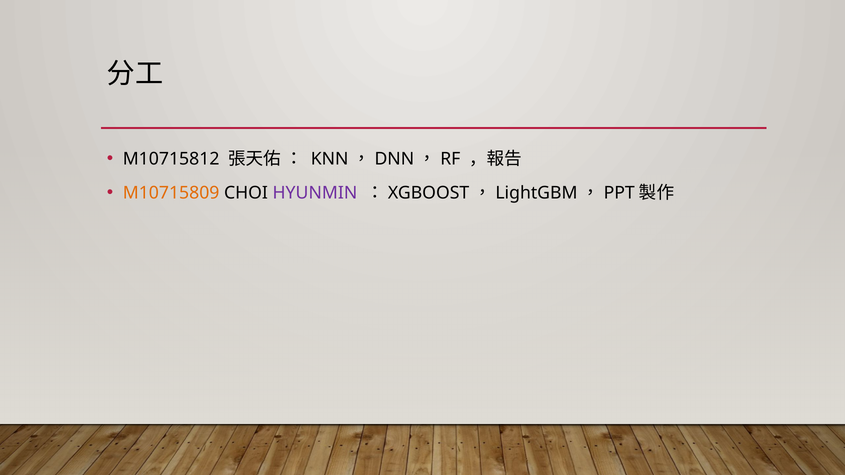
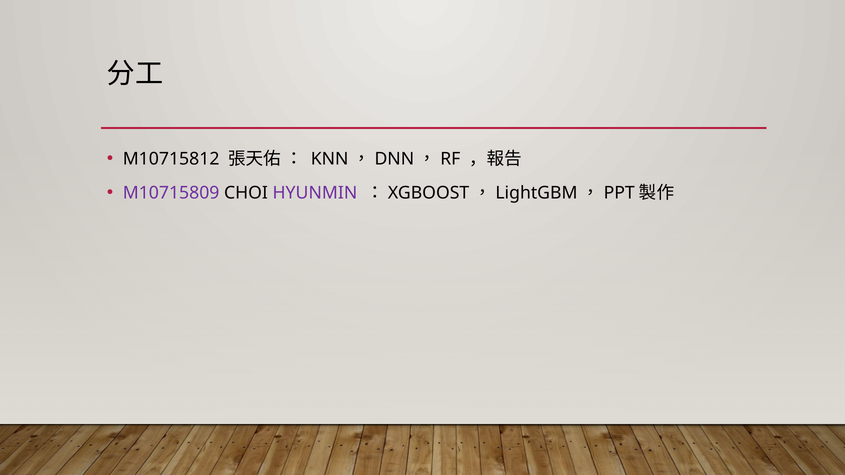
M10715809 colour: orange -> purple (171, 193)
